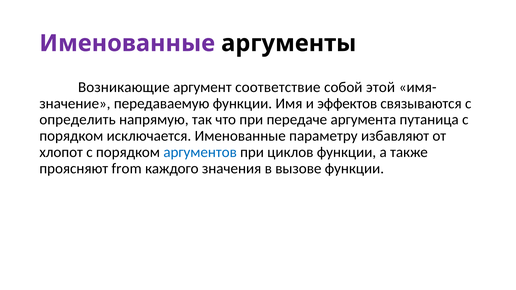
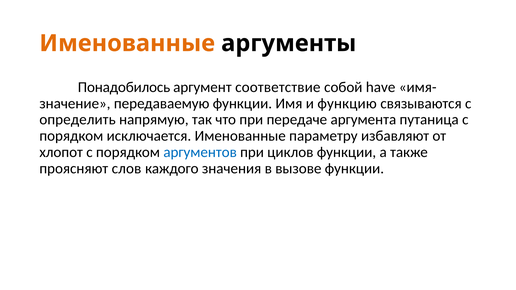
Именованные colour: purple -> orange (127, 43)
Возникающие: Возникающие -> Понадобилось (124, 87)
этой: этой -> have (381, 87)
эффектов: эффектов -> функцию (347, 103)
from: from -> слов (127, 169)
